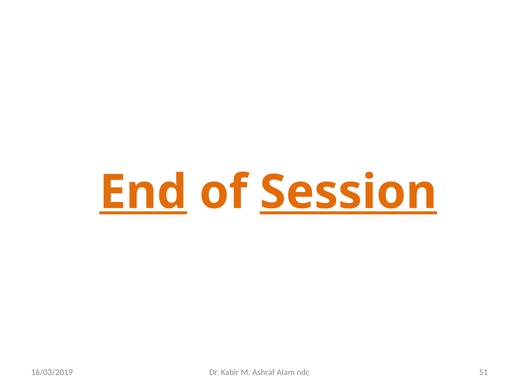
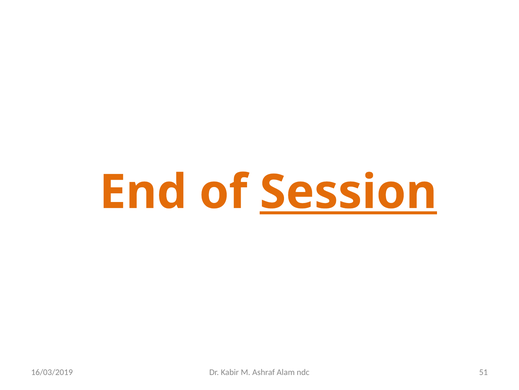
End underline: present -> none (143, 192)
